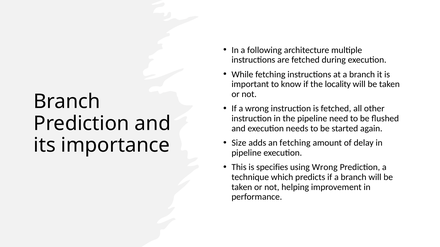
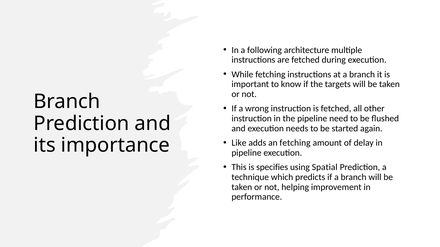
locality: locality -> targets (338, 84)
Size: Size -> Like (239, 143)
using Wrong: Wrong -> Spatial (325, 168)
